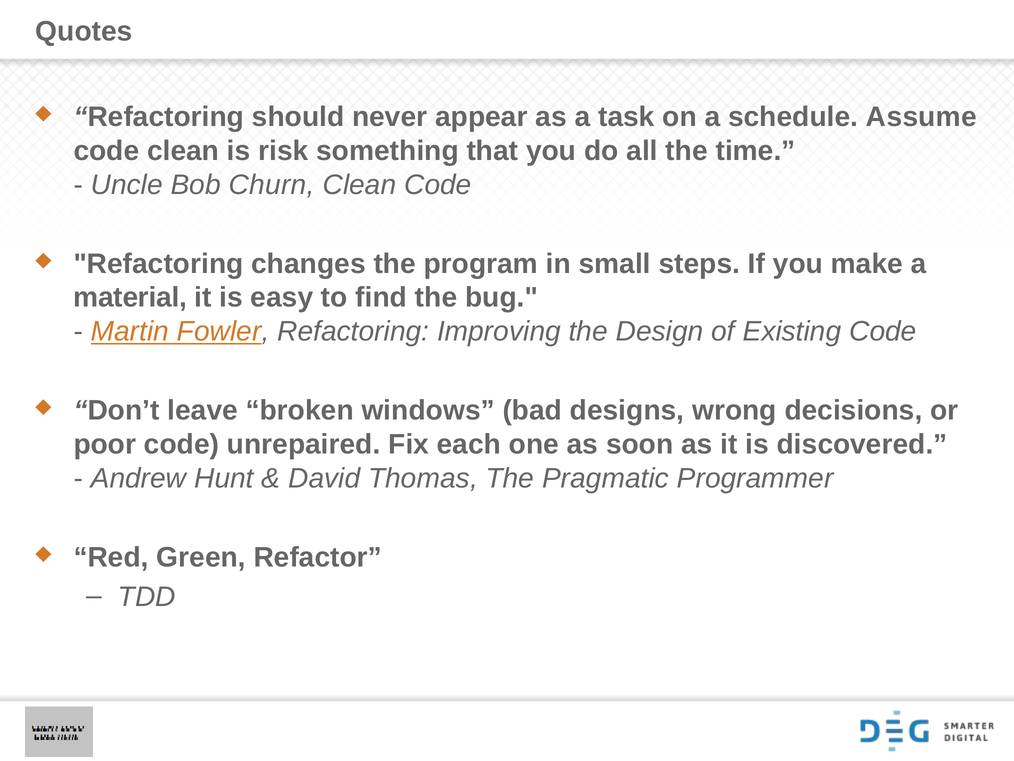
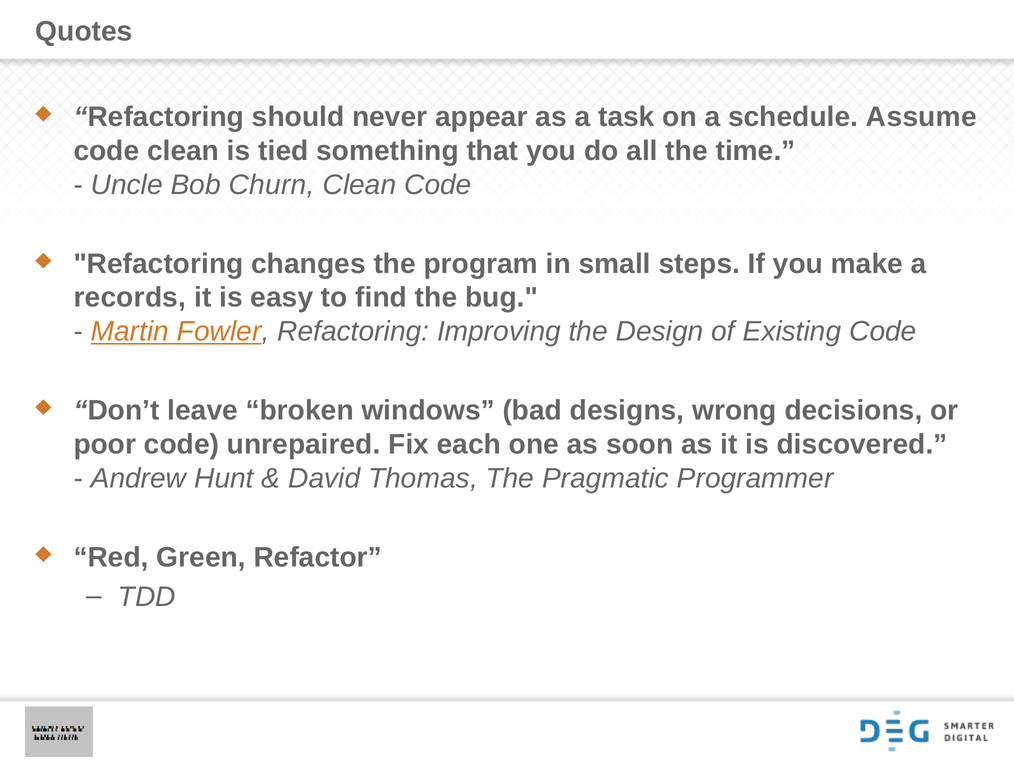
risk: risk -> tied (283, 151)
material: material -> records (130, 297)
